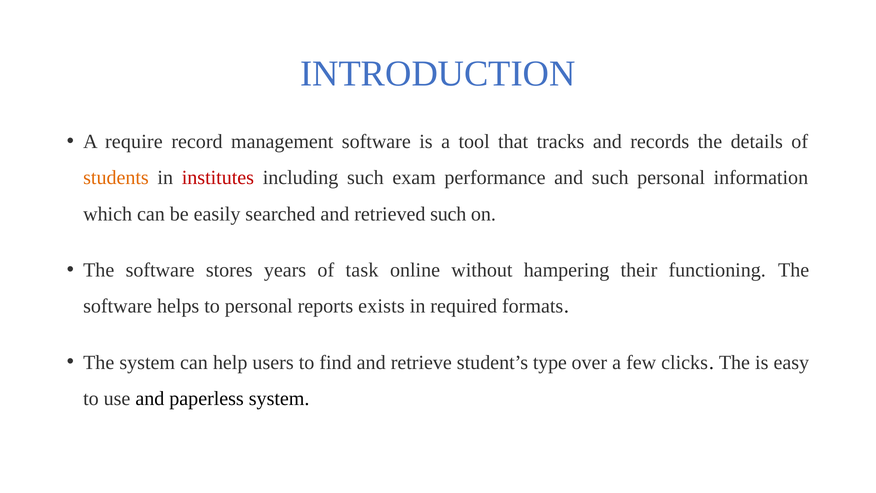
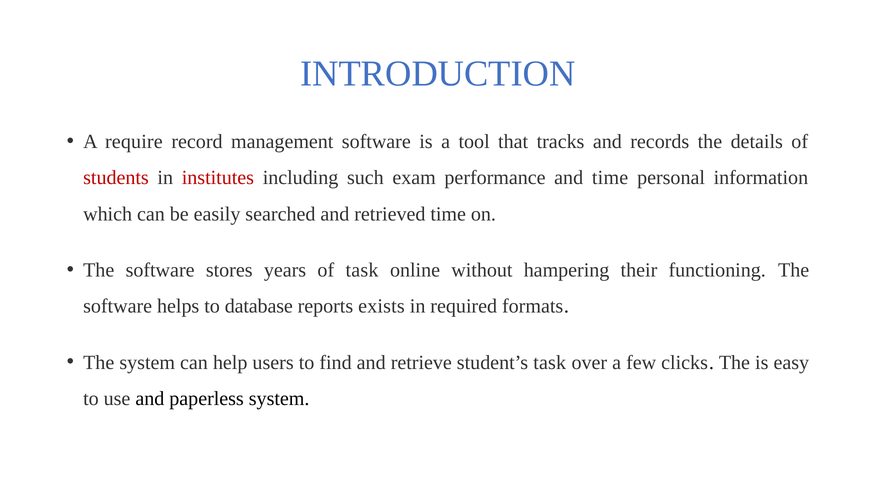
students colour: orange -> red (116, 178)
and such: such -> time (610, 178)
retrieved such: such -> time (448, 214)
to personal: personal -> database (259, 306)
student’s type: type -> task (550, 362)
